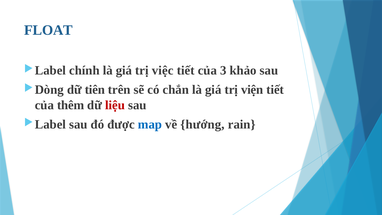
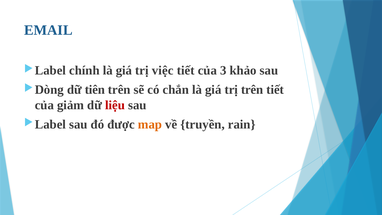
FLOAT: FLOAT -> EMAIL (48, 30)
trị viện: viện -> trên (252, 90)
thêm: thêm -> giảm (71, 105)
map colour: blue -> orange (150, 124)
hướng: hướng -> truyền (203, 124)
